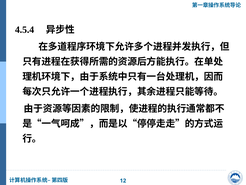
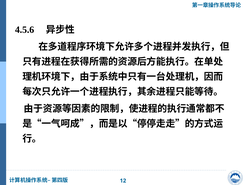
4.5.4: 4.5.4 -> 4.5.6 (25, 30)
